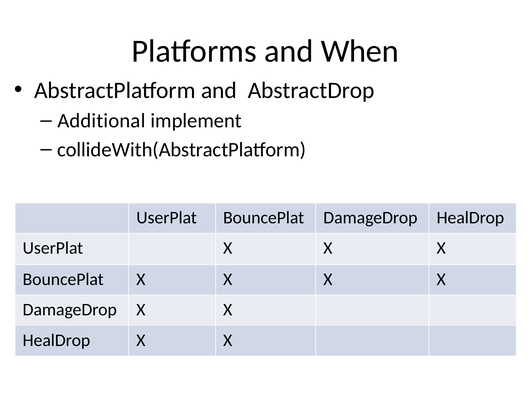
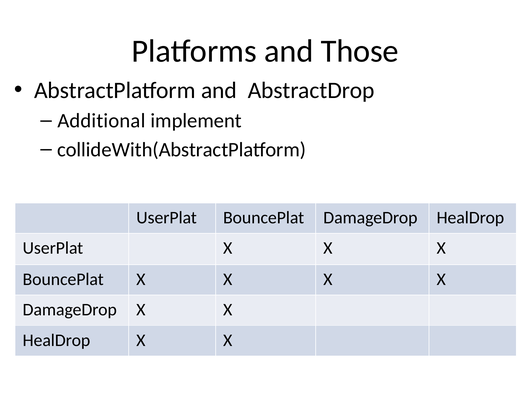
When: When -> Those (360, 51)
